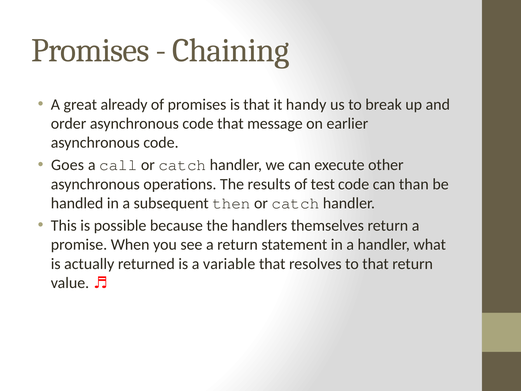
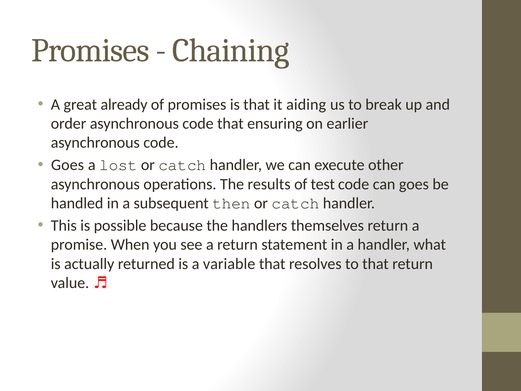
handy: handy -> aiding (306, 104)
message: message -> ensuring (275, 124)
call: call -> lost (118, 165)
can than: than -> goes (414, 184)
